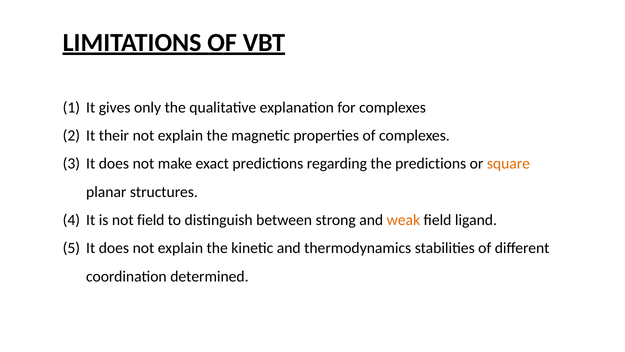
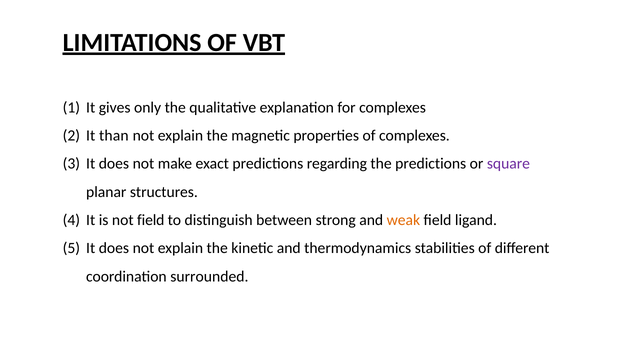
their: their -> than (114, 136)
square colour: orange -> purple (508, 164)
determined: determined -> surrounded (209, 276)
